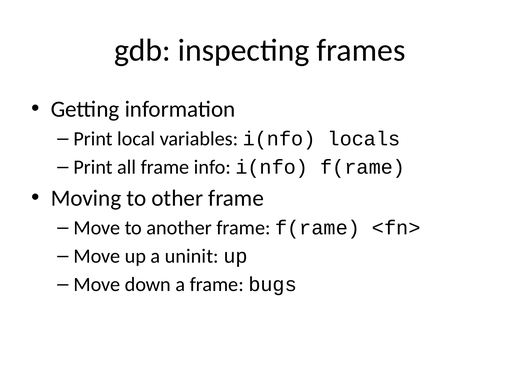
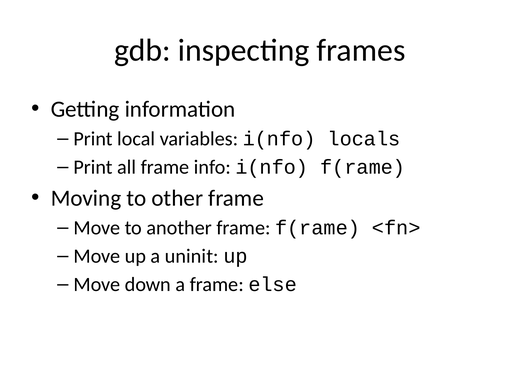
bugs: bugs -> else (273, 285)
